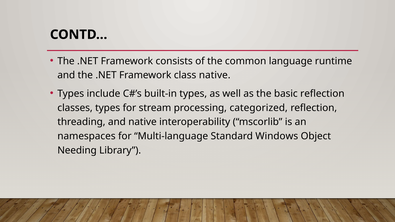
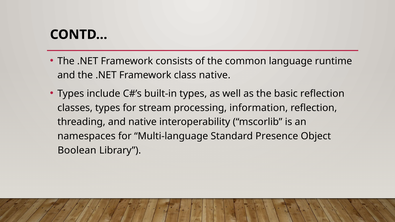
categorized: categorized -> information (259, 108)
Windows: Windows -> Presence (277, 136)
Needing: Needing -> Boolean (77, 150)
